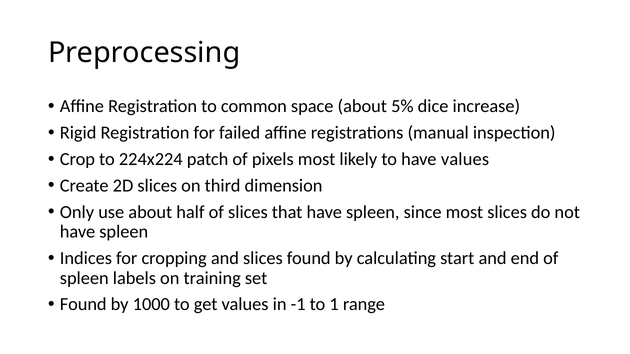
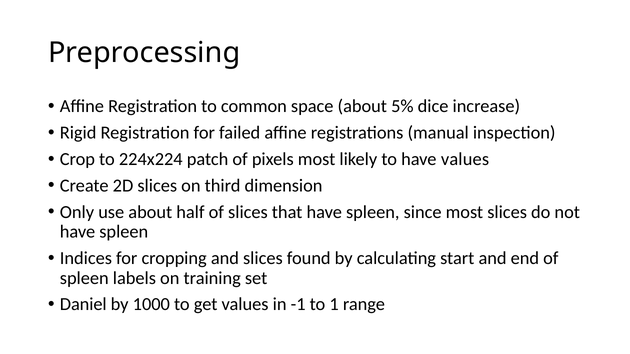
Found: Found -> Daniel (83, 305)
